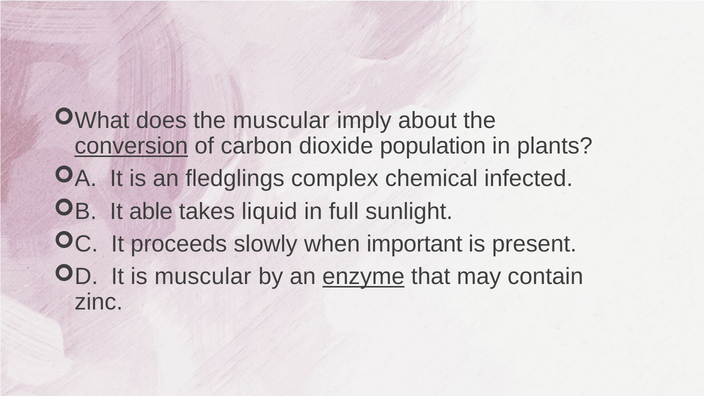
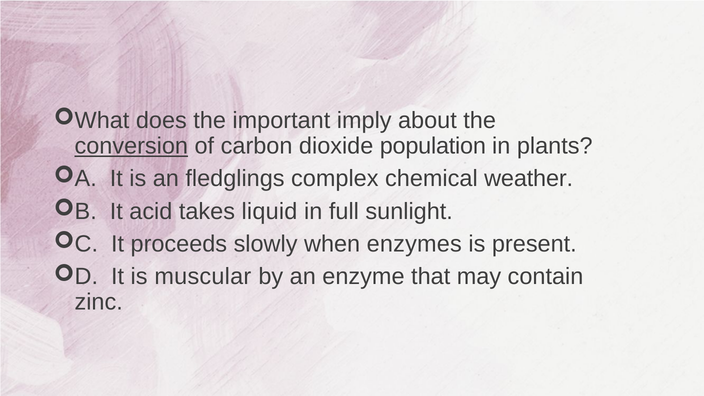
the muscular: muscular -> important (281, 121)
infected: infected -> weather (529, 179)
able: able -> acid (151, 211)
important: important -> enzymes (414, 244)
enzyme underline: present -> none (363, 277)
